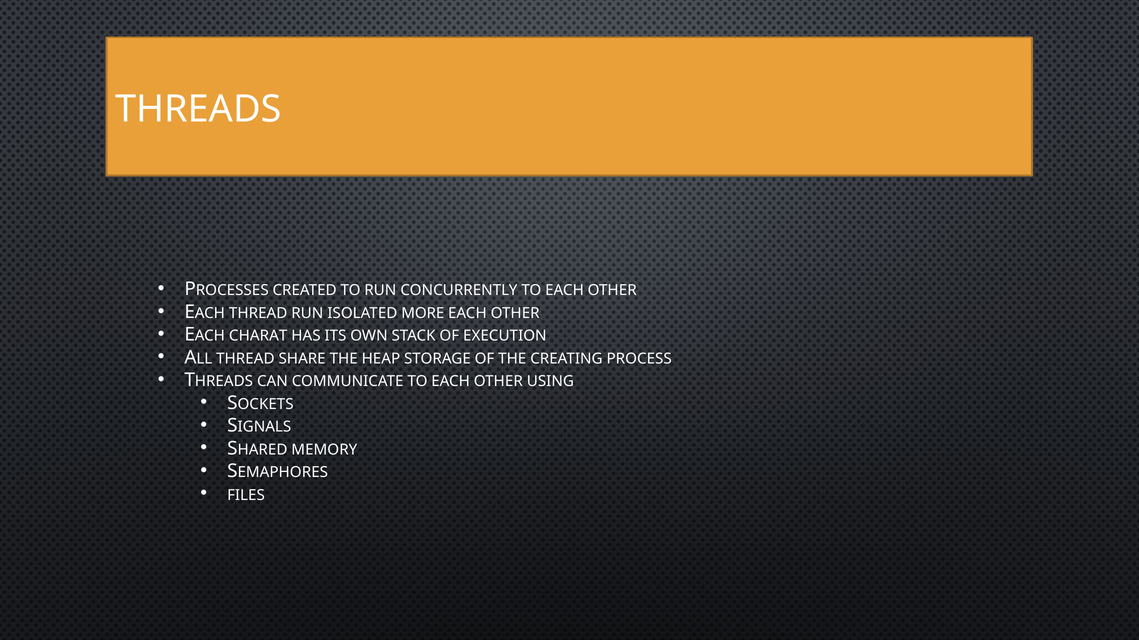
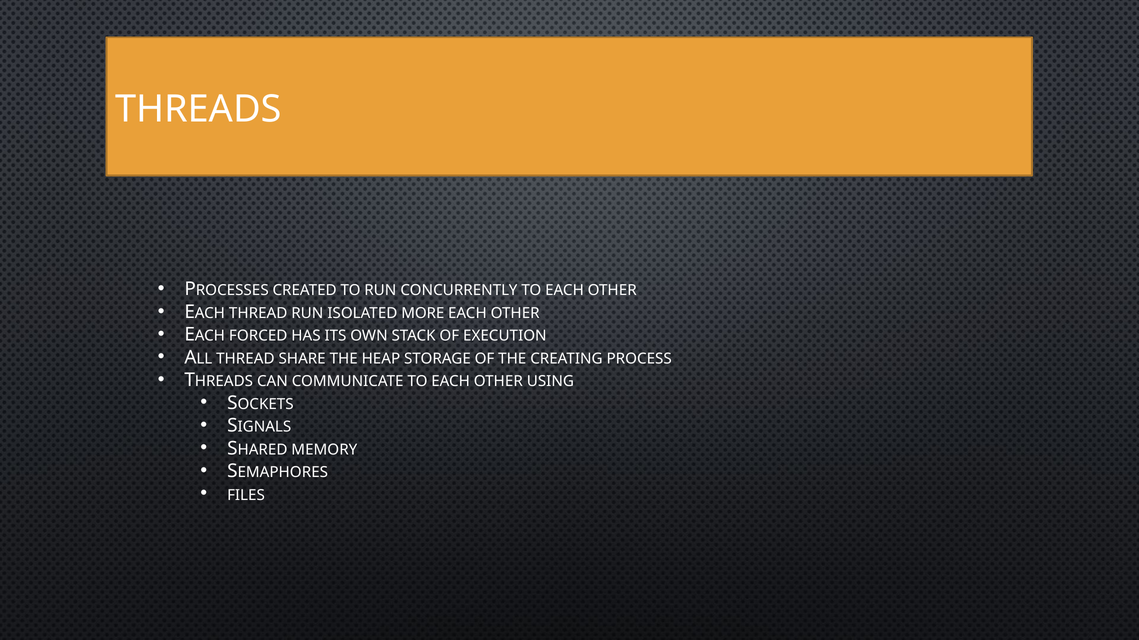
CHARAT: CHARAT -> FORCED (258, 336)
